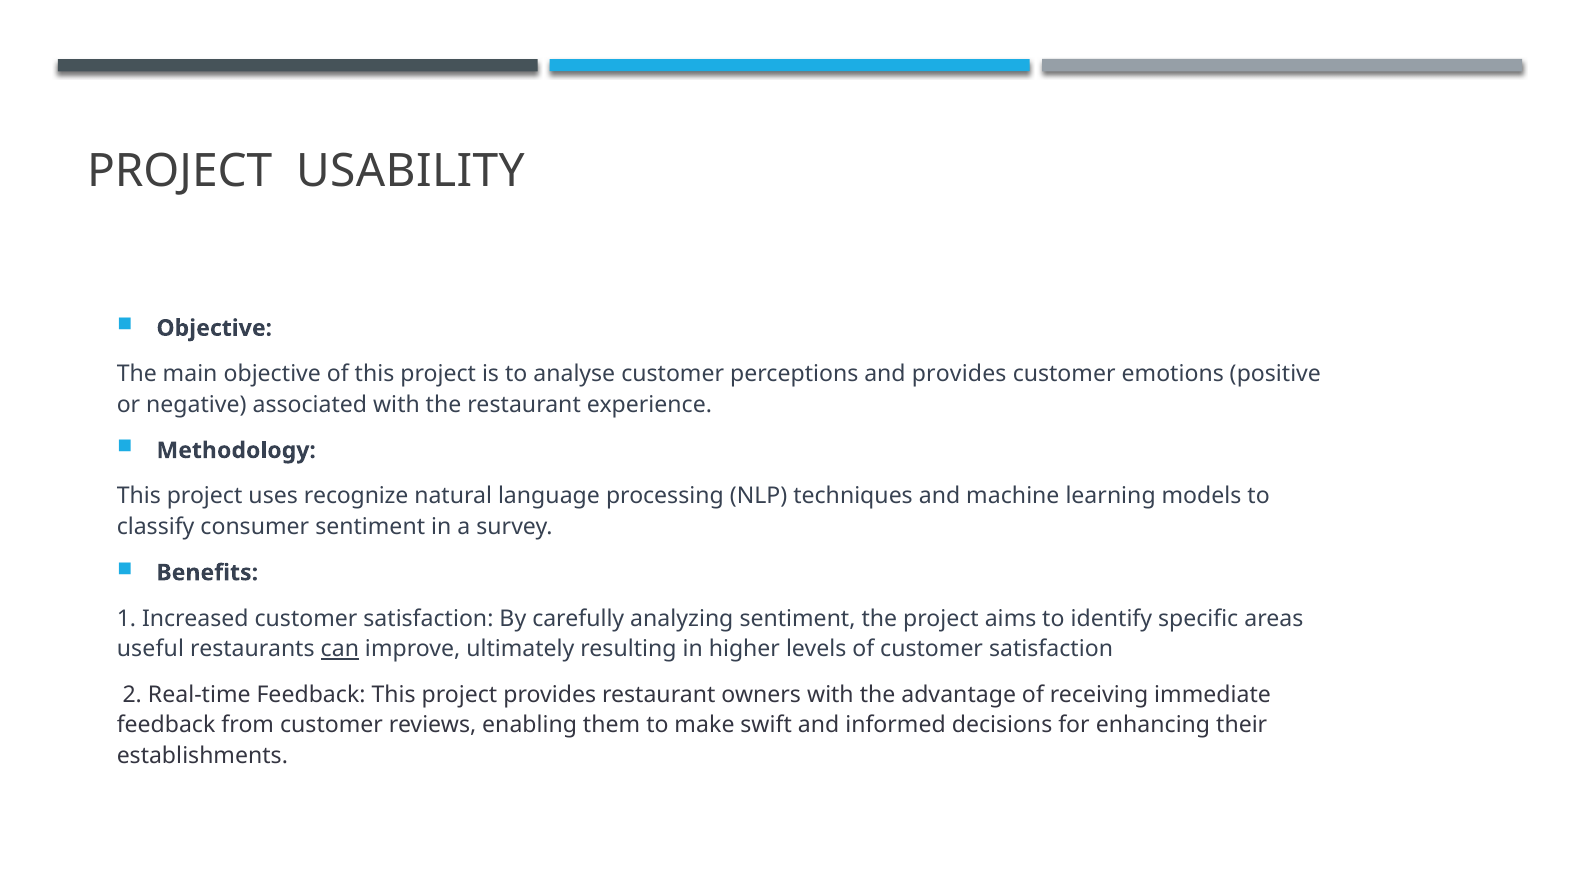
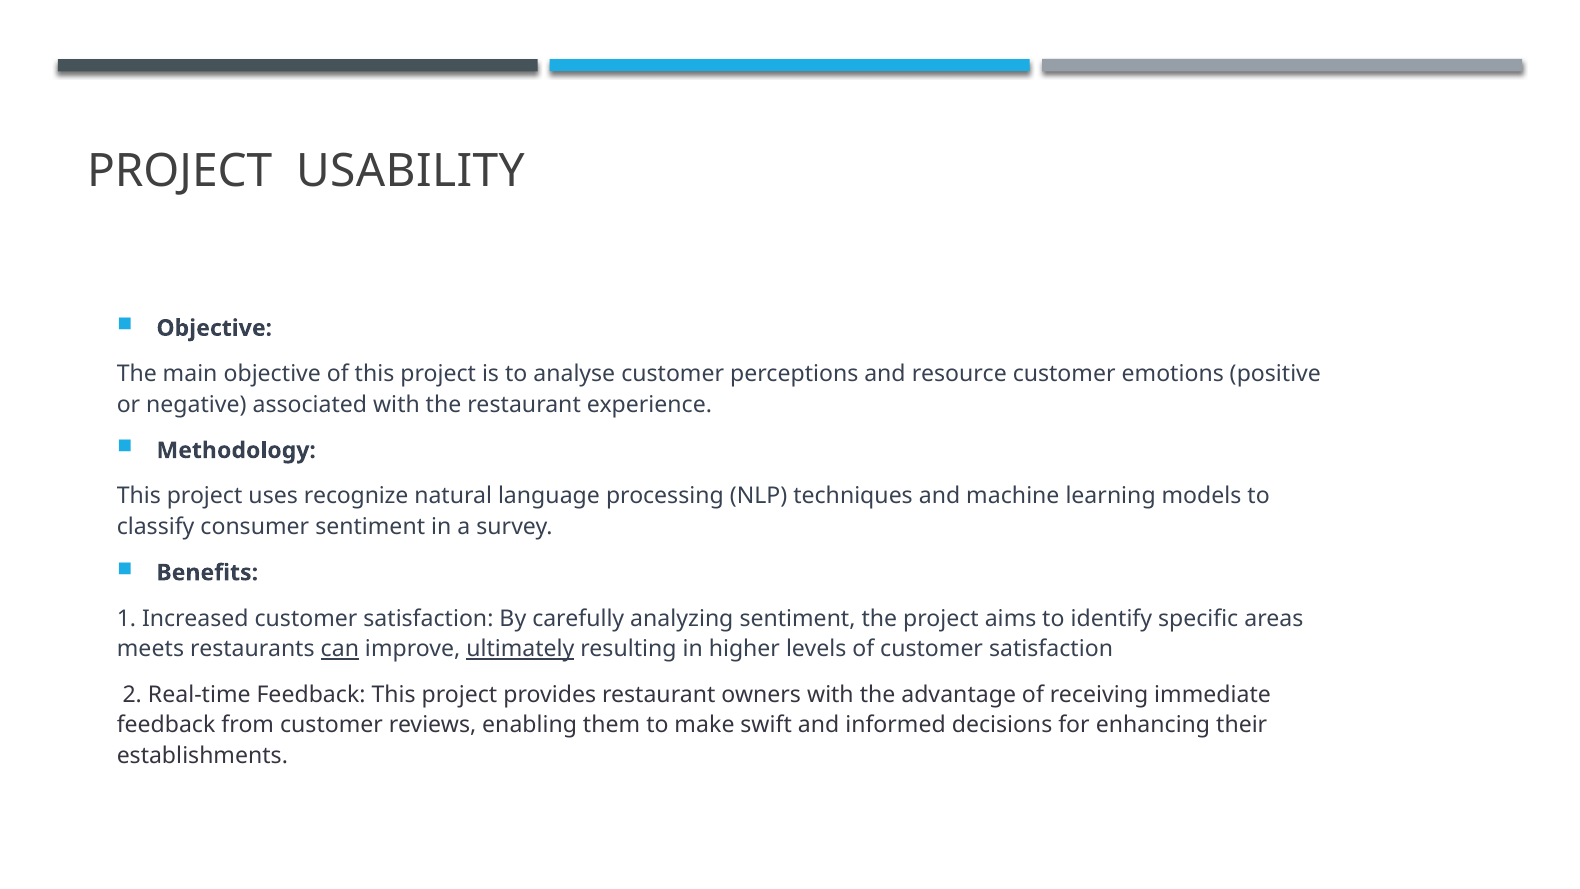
and provides: provides -> resource (959, 374)
useful: useful -> meets (150, 649)
ultimately underline: none -> present (520, 649)
